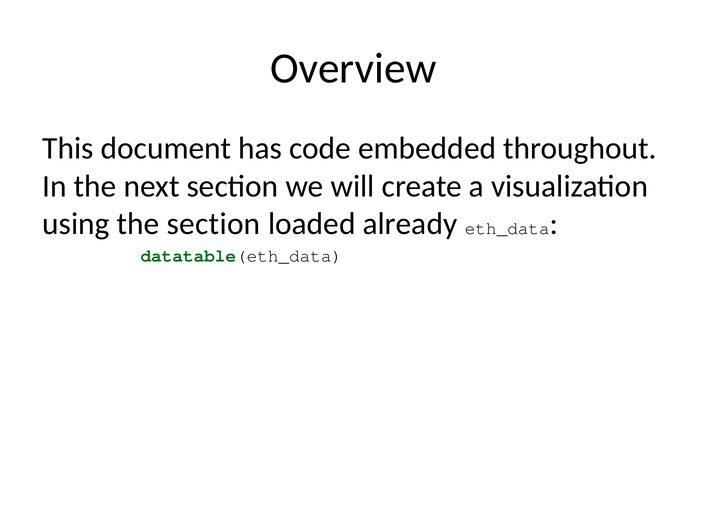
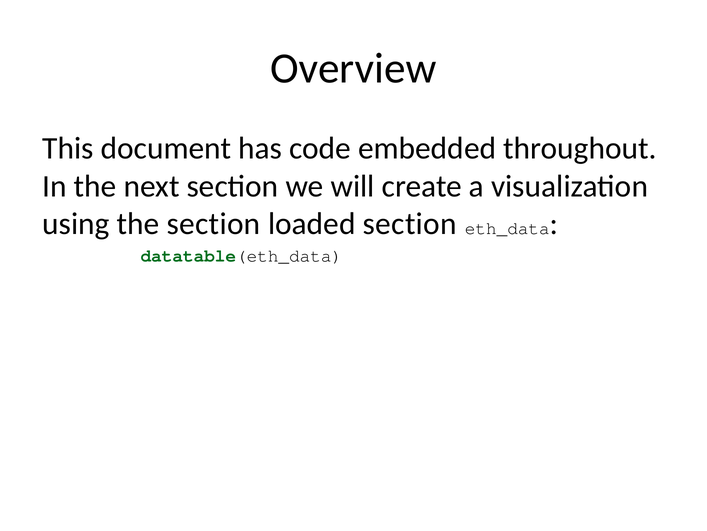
loaded already: already -> section (410, 224)
